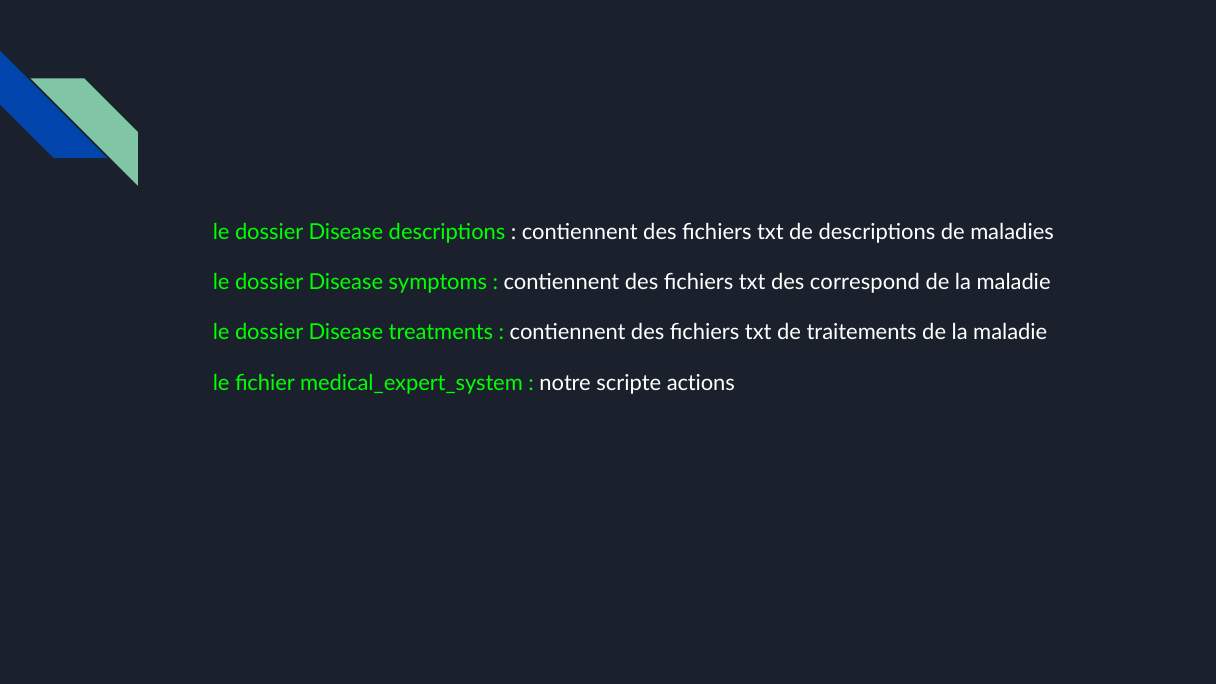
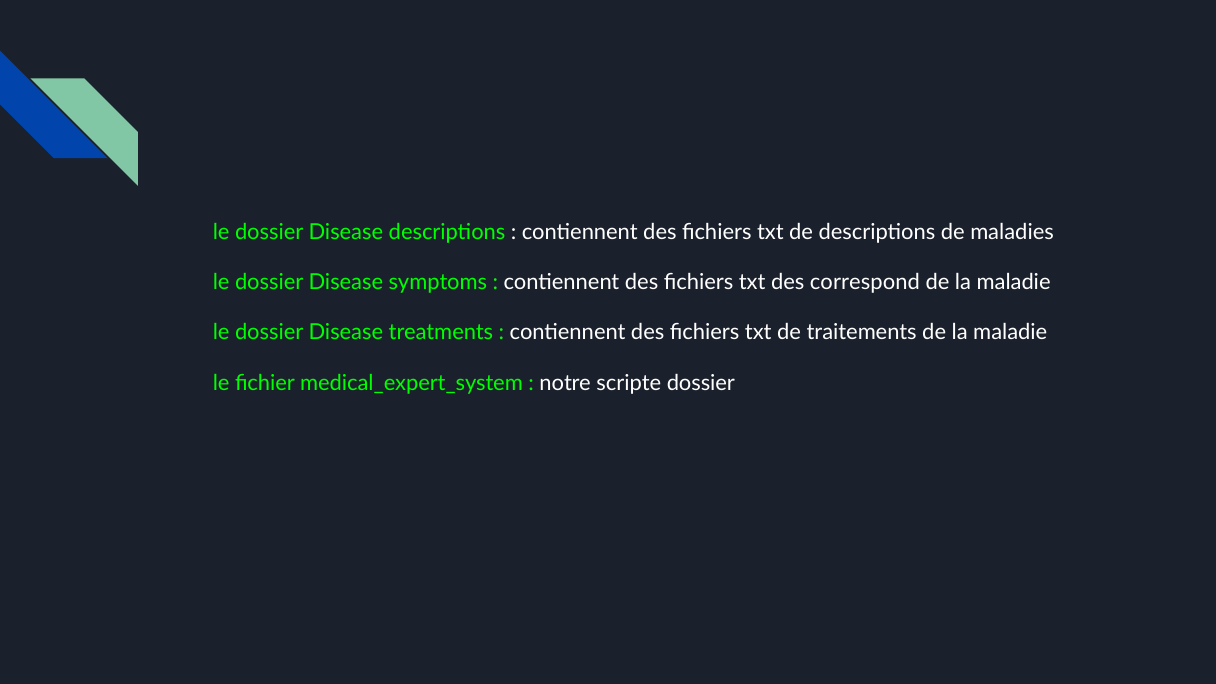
scripte actions: actions -> dossier (701, 383)
